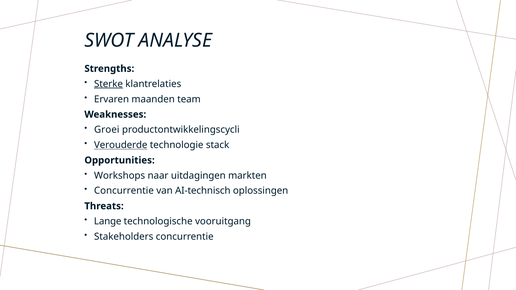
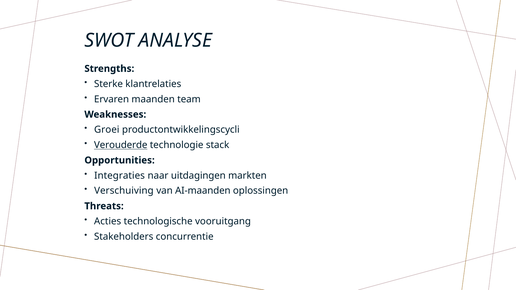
Sterke underline: present -> none (109, 84)
Workshops: Workshops -> Integraties (120, 176)
Concurrentie: Concurrentie -> Verschuiving (124, 191)
AI-technisch: AI-technisch -> AI-maanden (203, 191)
Lange: Lange -> Acties (108, 222)
